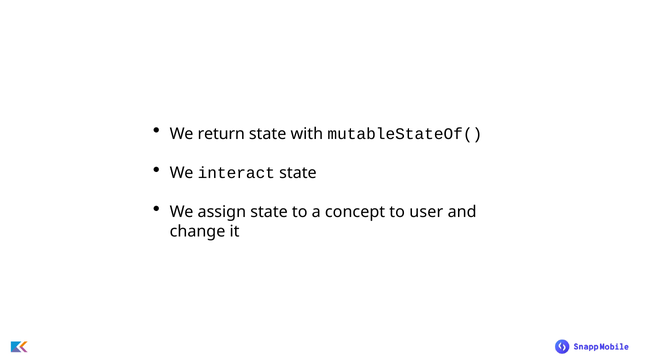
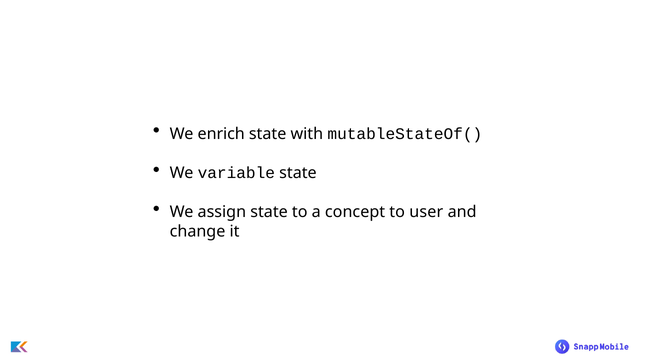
return: return -> enrich (221, 134)
interact: interact -> variable (236, 173)
